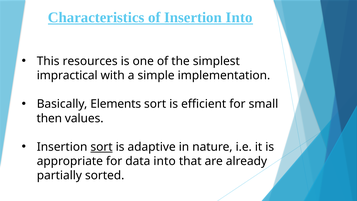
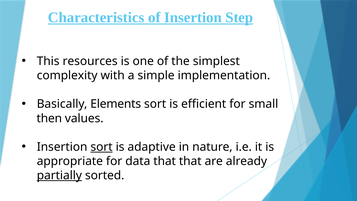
Insertion Into: Into -> Step (239, 17)
impractical: impractical -> complexity (67, 75)
data into: into -> that (165, 161)
partially underline: none -> present (59, 175)
